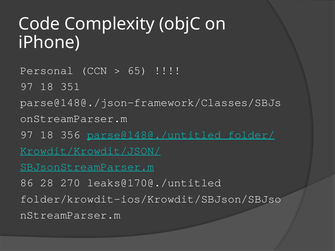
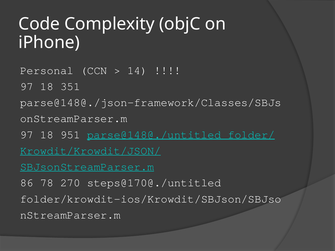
65: 65 -> 14 (137, 70)
356: 356 -> 951 (70, 135)
28: 28 -> 78 (47, 183)
leaks@170@./untitled: leaks@170@./untitled -> steps@170@./untitled (154, 183)
